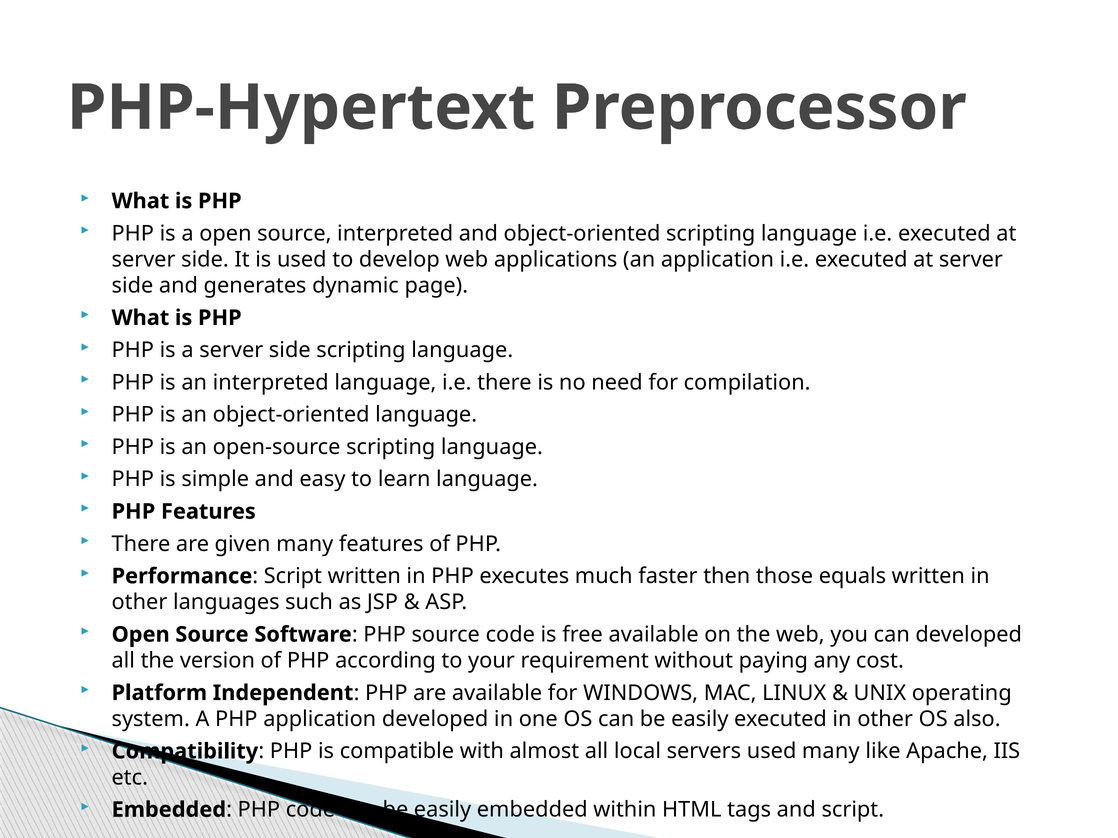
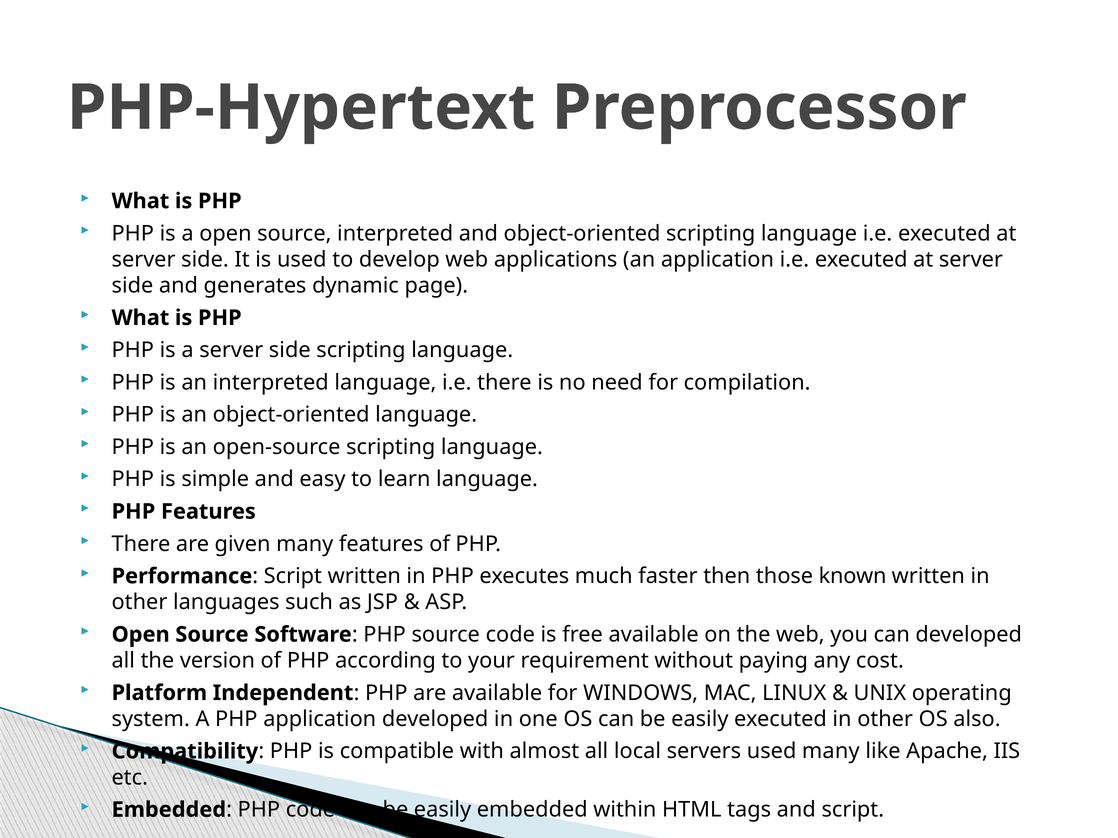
equals: equals -> known (853, 576)
